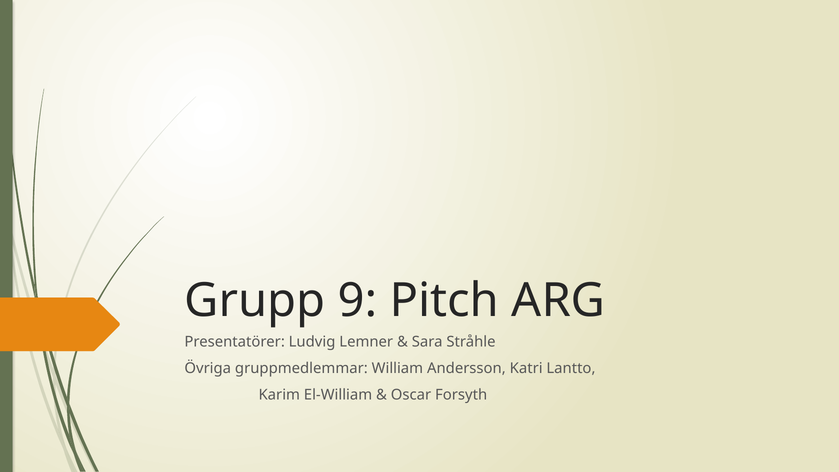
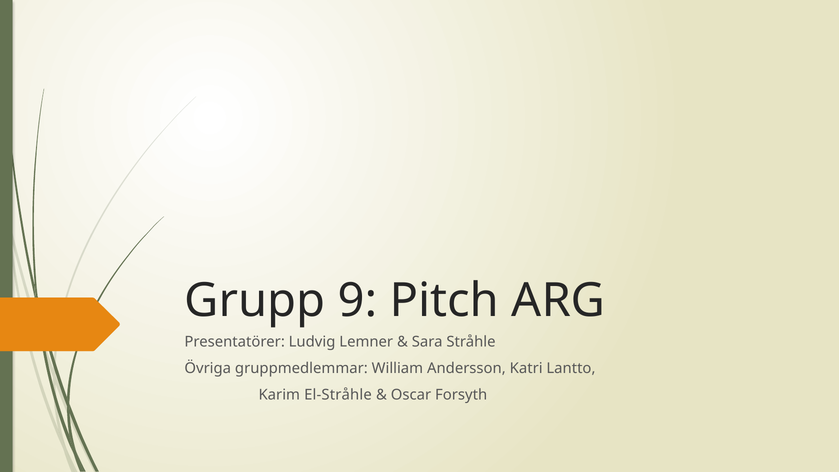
El-William: El-William -> El-Stråhle (338, 395)
